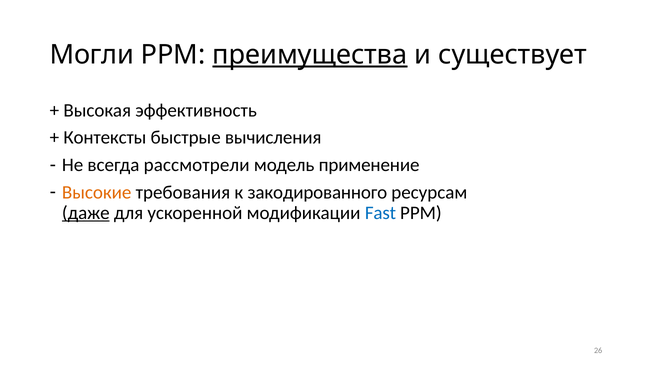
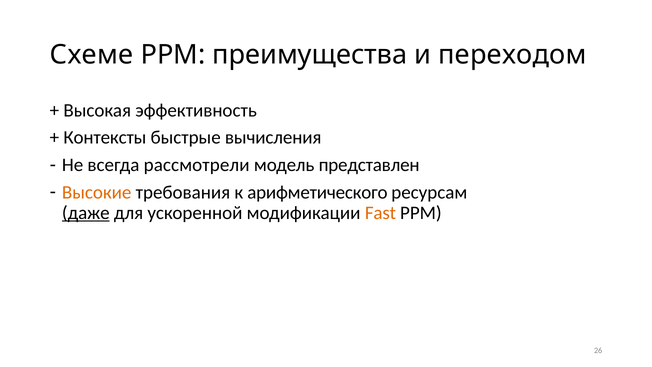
Могли: Могли -> Схеме (92, 55)
преимущества underline: present -> none (310, 55)
существует: существует -> переходом (512, 55)
применение: применение -> представлен (369, 165)
закодированного: закодированного -> арифметического (317, 192)
Fast colour: blue -> orange (380, 213)
